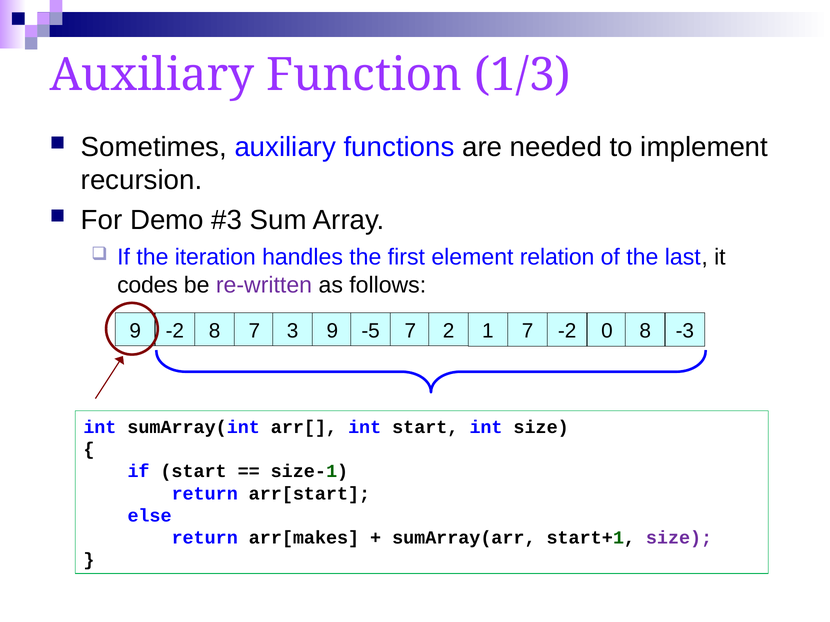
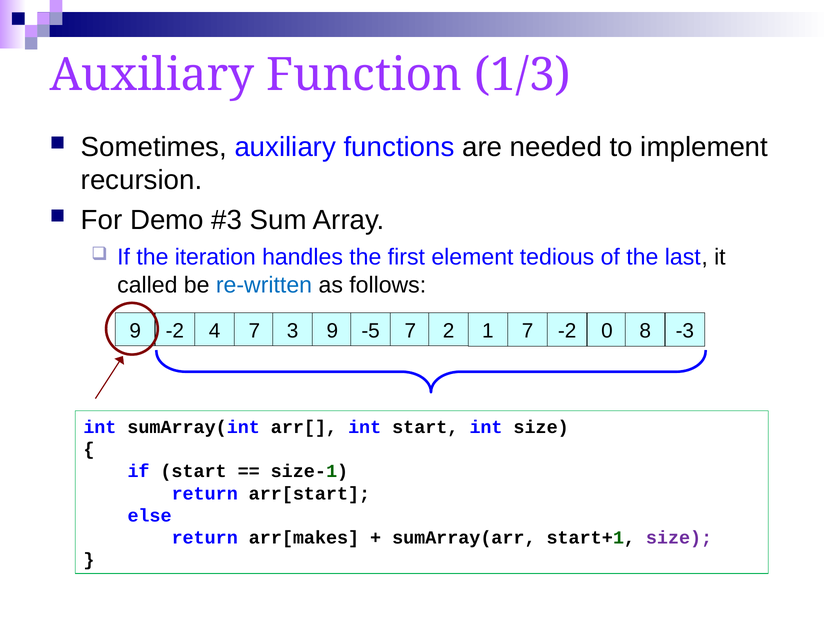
relation: relation -> tedious (557, 258)
codes: codes -> called (147, 285)
re-written colour: purple -> blue (264, 285)
-2 8: 8 -> 4 (215, 331)
